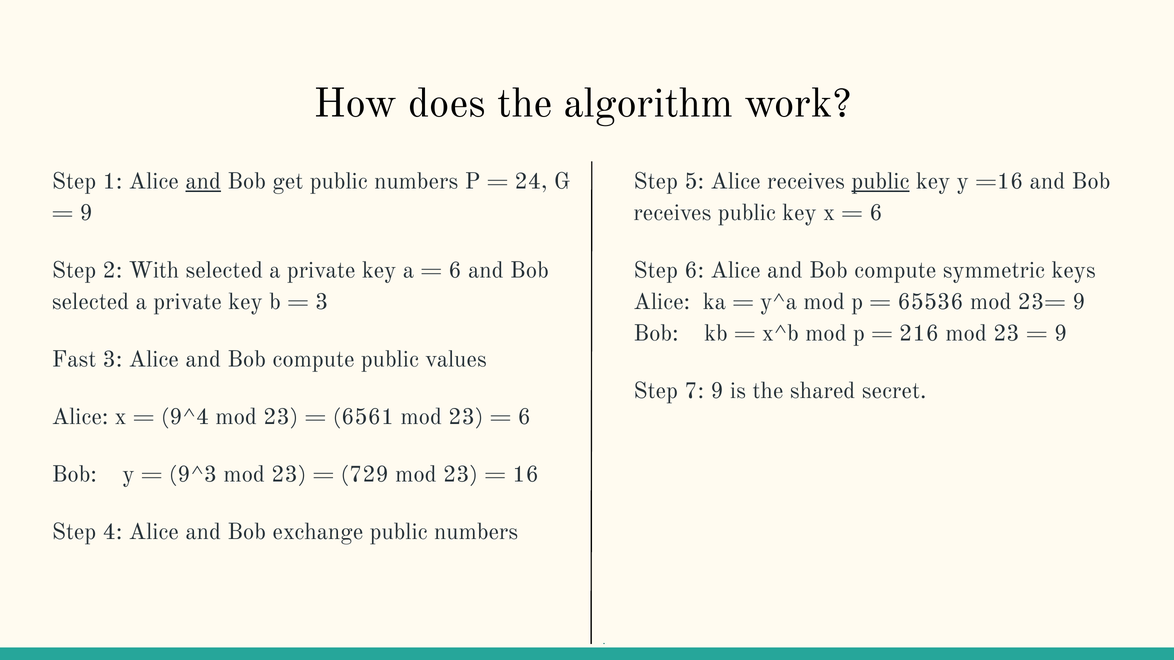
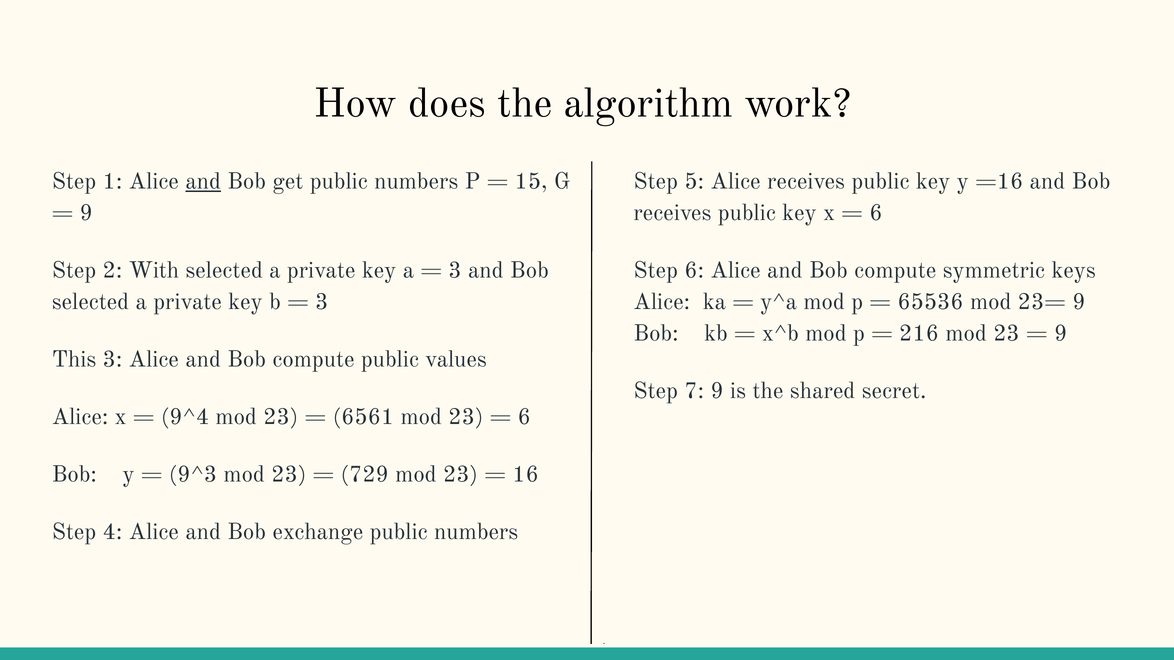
24: 24 -> 15 (531, 182)
public underline: present -> none (880, 182)
6: 6 -> 3 (455, 271)
Fast: Fast -> This (74, 360)
